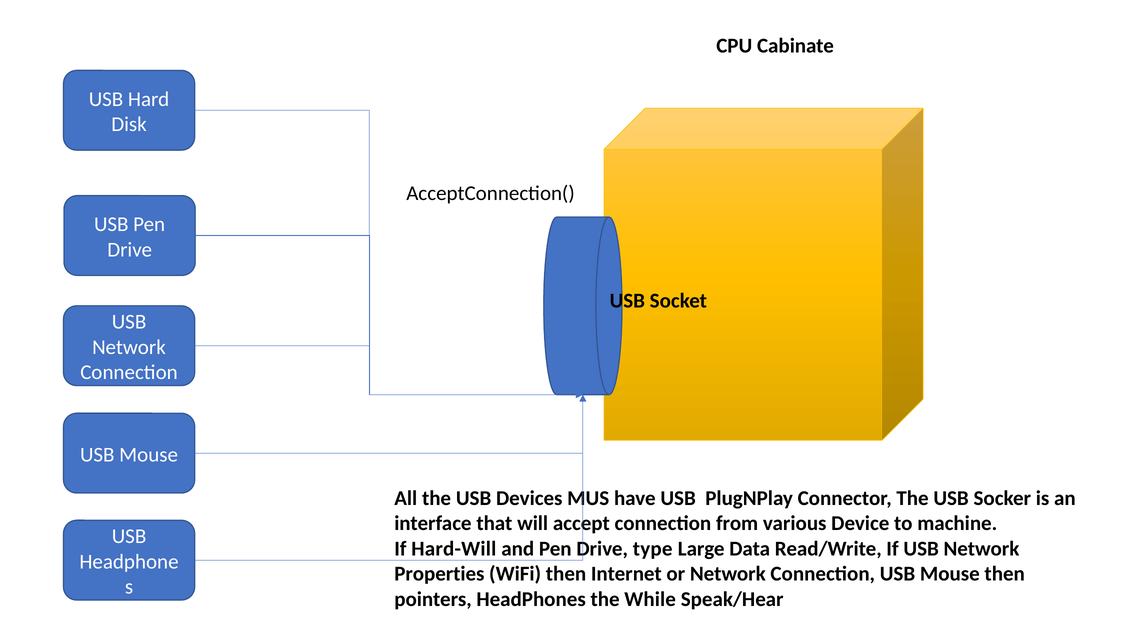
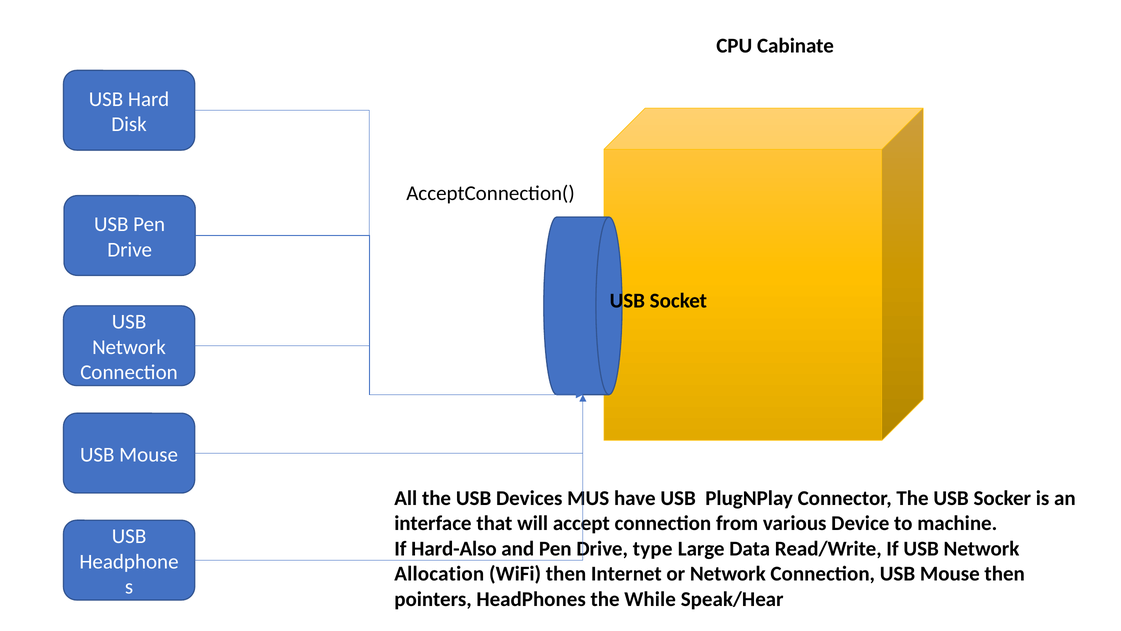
Hard-Will: Hard-Will -> Hard-Also (454, 548)
Properties: Properties -> Allocation (439, 574)
